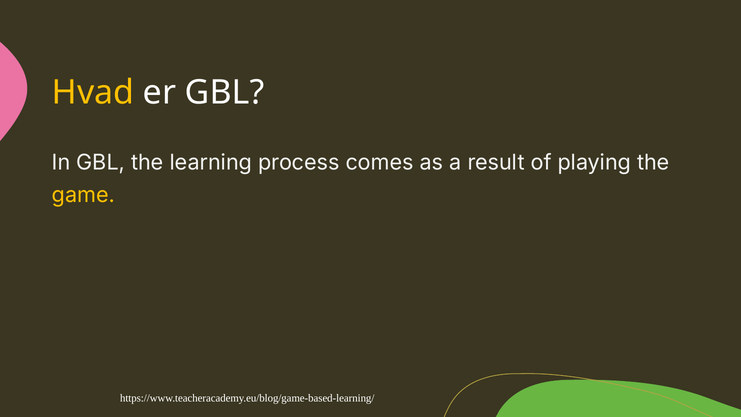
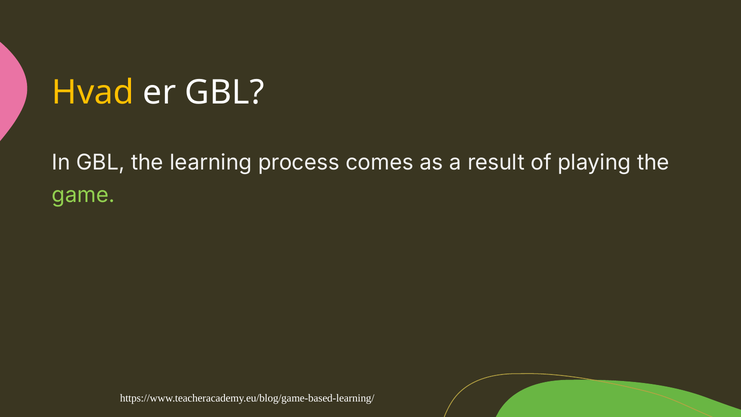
game colour: yellow -> light green (83, 195)
